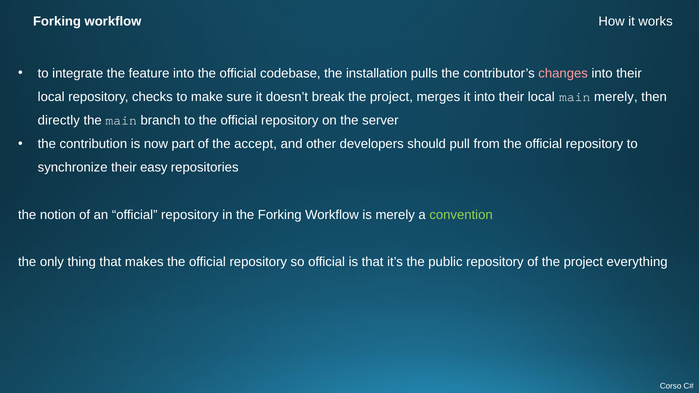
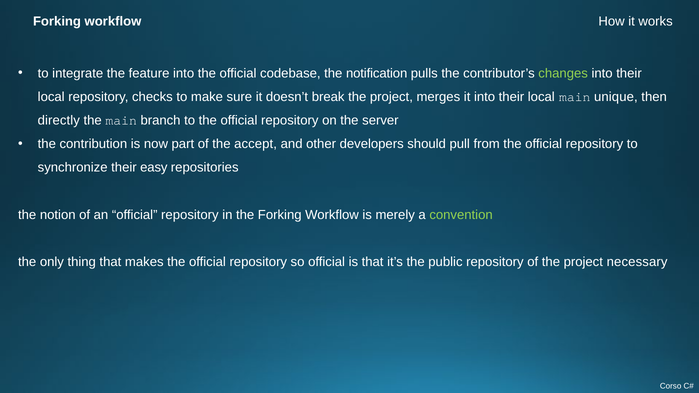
installation: installation -> notification (377, 73)
changes colour: pink -> light green (563, 73)
main merely: merely -> unique (616, 97)
everything: everything -> necessary (637, 262)
